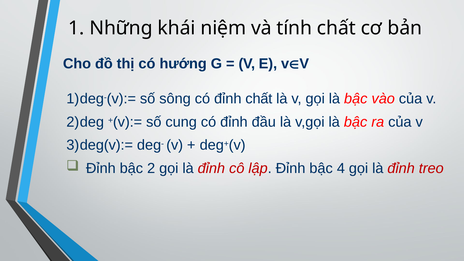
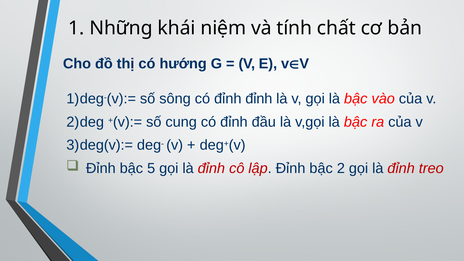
đỉnh chất: chất -> đỉnh (259, 99)
2: 2 -> 5 (151, 168)
4: 4 -> 2 (341, 168)
